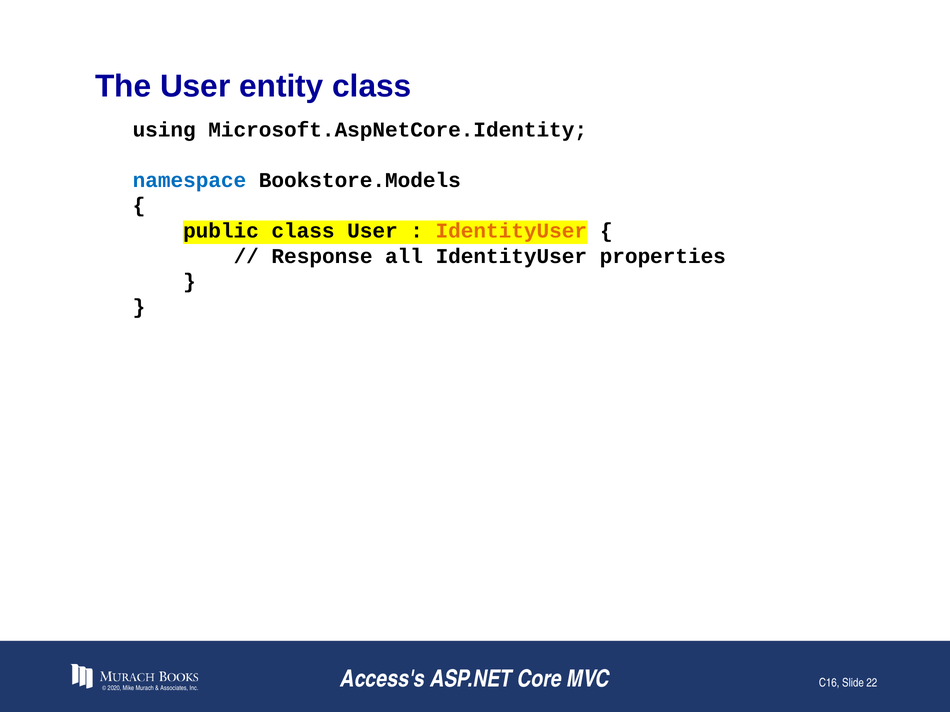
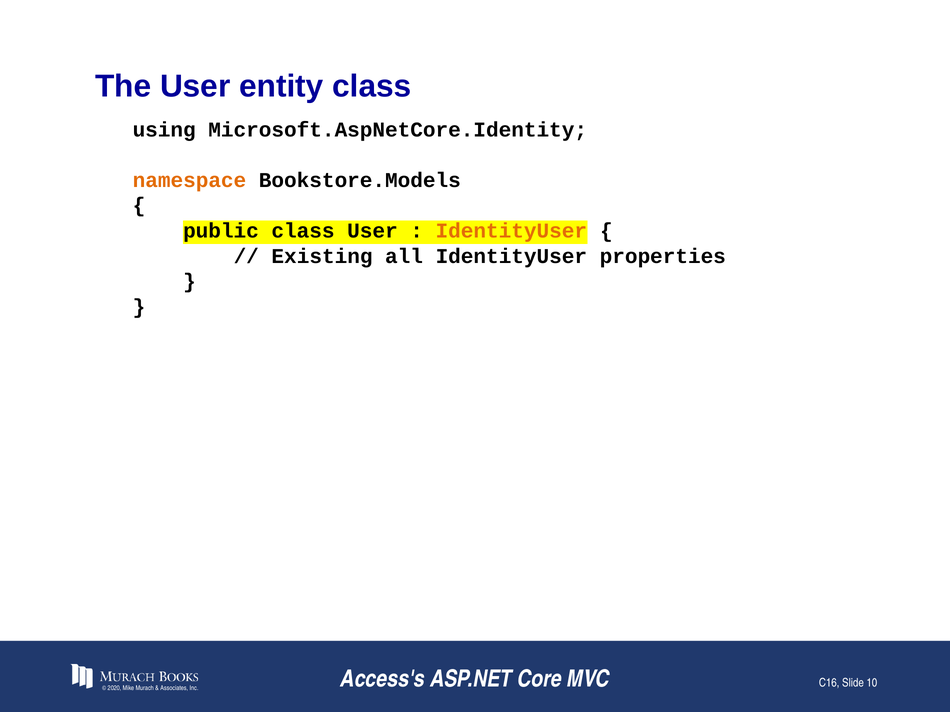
namespace colour: blue -> orange (189, 180)
Response: Response -> Existing (322, 256)
22: 22 -> 10 (872, 684)
